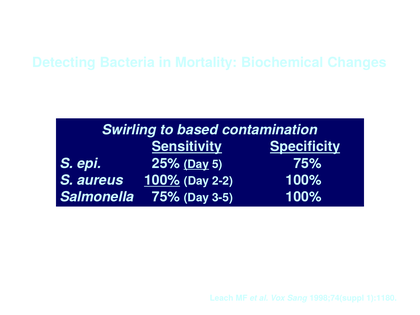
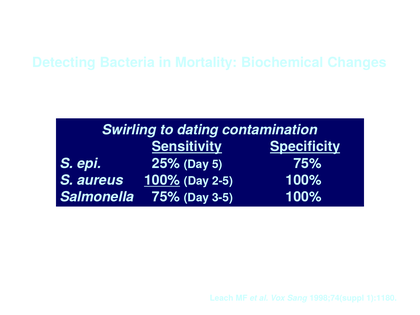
based: based -> dating (198, 130)
Day underline: present -> none (196, 164)
2-2: 2-2 -> 2-5 (223, 181)
